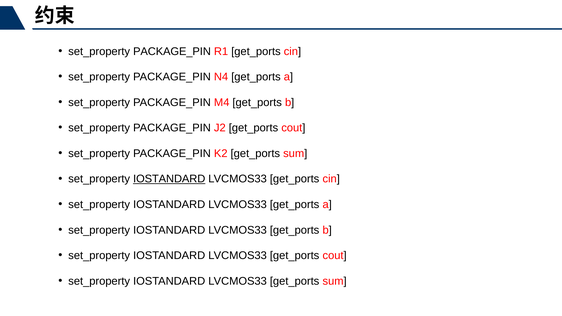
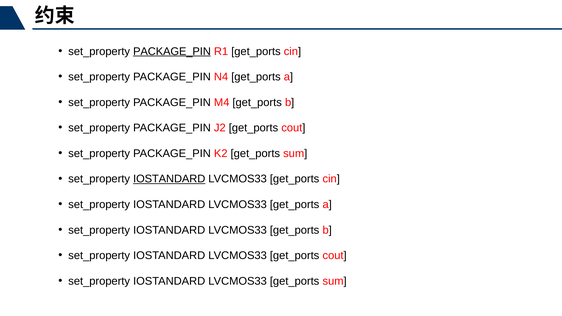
PACKAGE_PIN underline: none -> present (172, 51)
